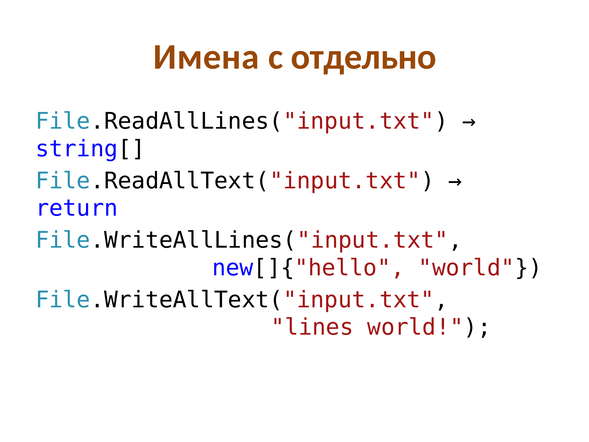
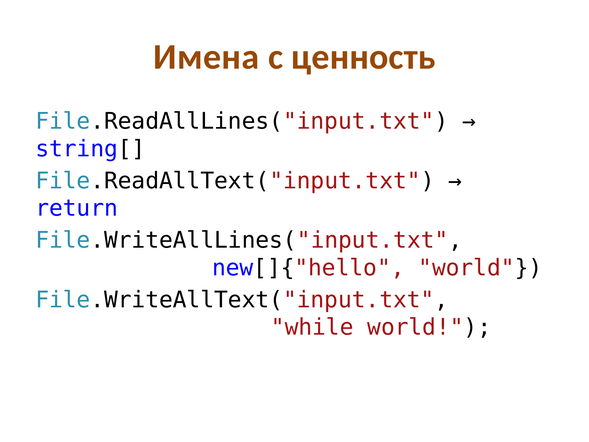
отдельно: отдельно -> ценность (363, 57)
lines: lines -> while (312, 327)
